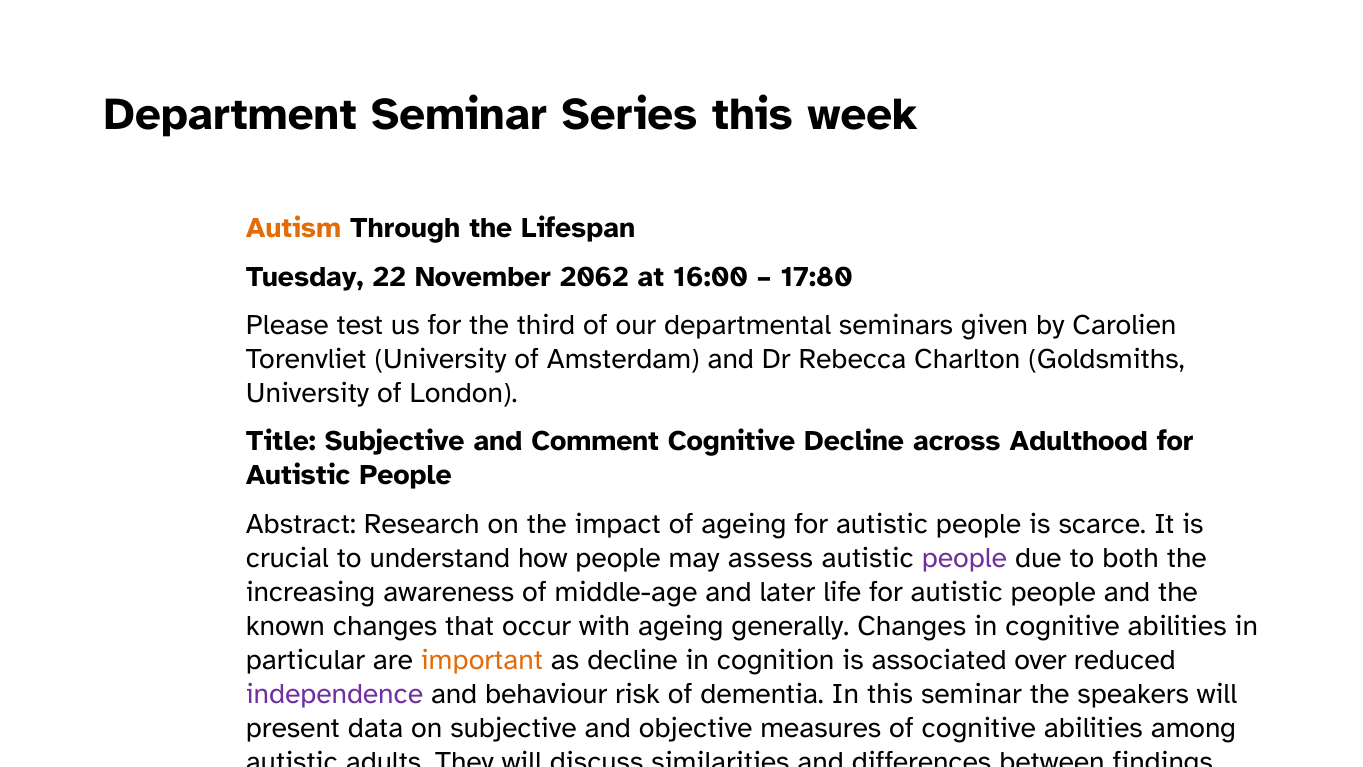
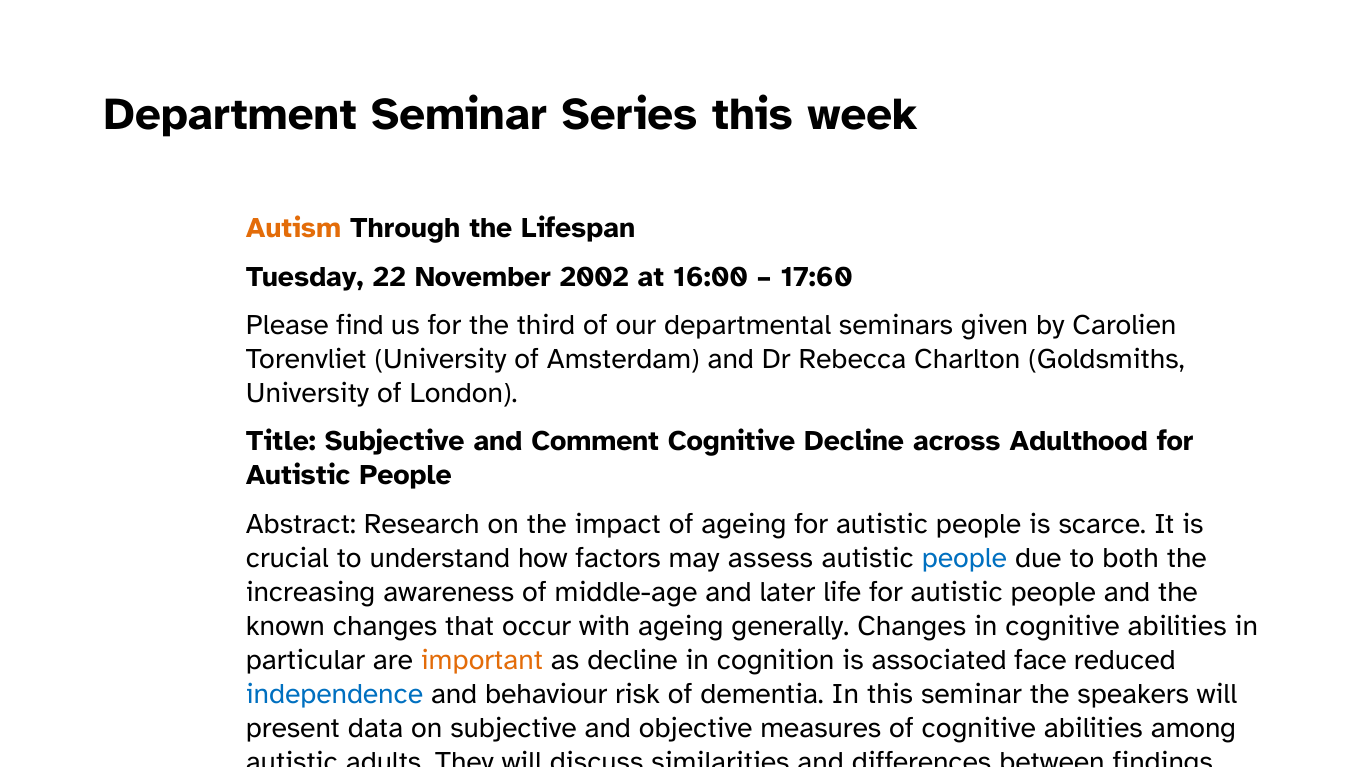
2062: 2062 -> 2002 (594, 277)
17:80: 17:80 -> 17:60 (817, 277)
test: test -> find (360, 325)
how people: people -> factors (618, 558)
people colour: purple -> blue (964, 558)
over: over -> face (1040, 660)
independence colour: purple -> blue (335, 694)
